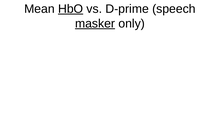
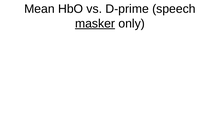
HbO underline: present -> none (71, 9)
